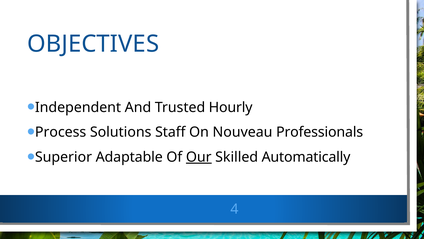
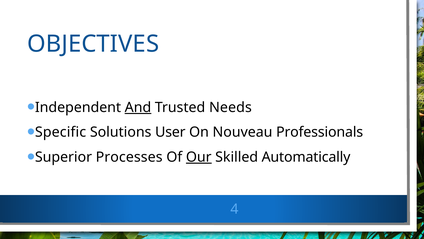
And underline: none -> present (138, 107)
Hourly: Hourly -> Needs (230, 107)
Process: Process -> Specific (61, 132)
Staff: Staff -> User (170, 132)
Adaptable: Adaptable -> Processes (129, 157)
